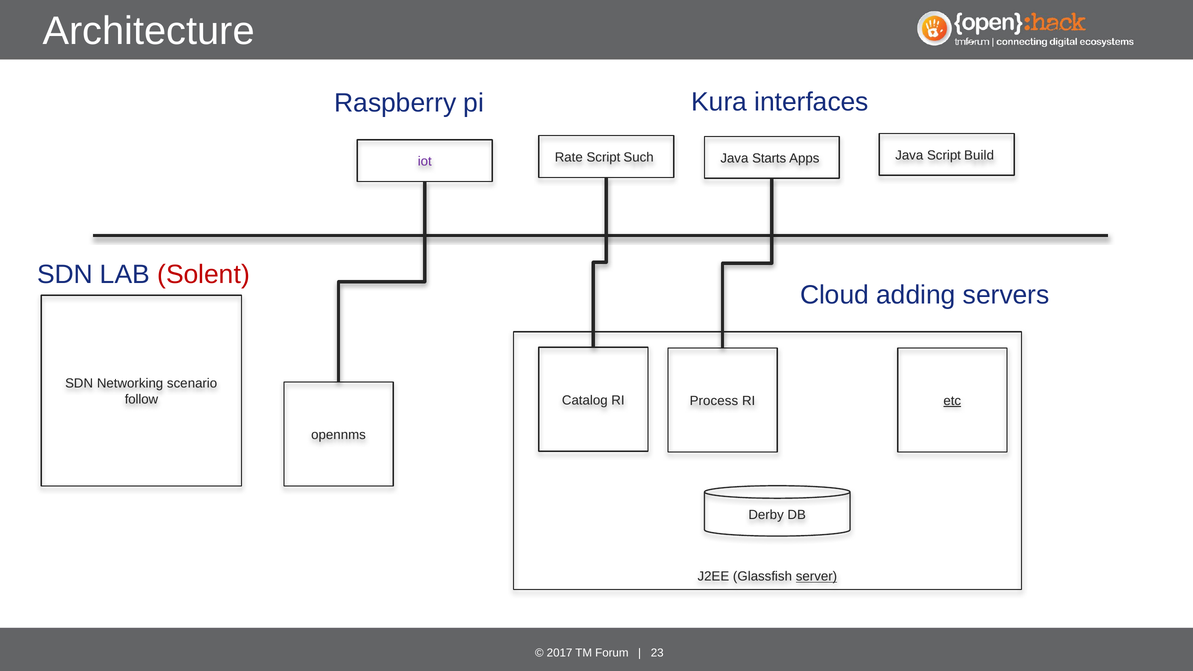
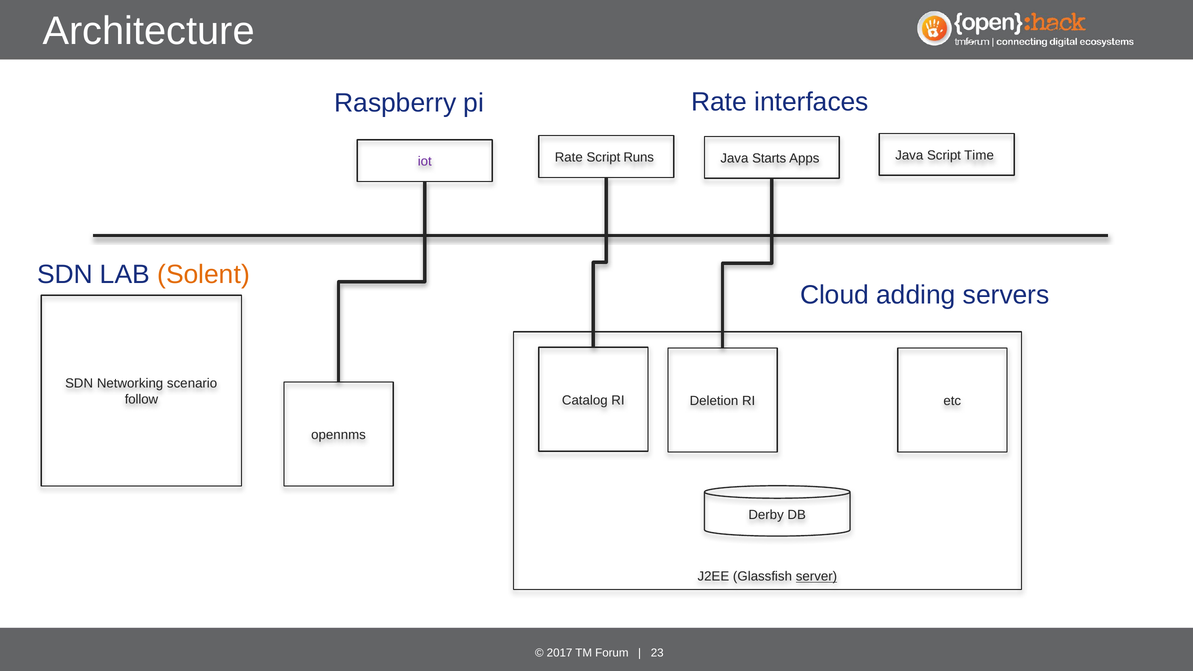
Kura: Kura -> Rate (719, 102)
Build: Build -> Time (979, 155)
Such: Such -> Runs (639, 157)
Solent colour: red -> orange (204, 275)
Process: Process -> Deletion (714, 401)
etc underline: present -> none (952, 401)
